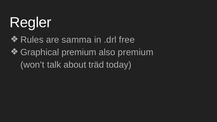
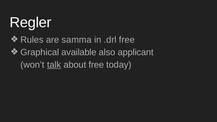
premium: premium -> available (79, 52)
also premium: premium -> applicant (136, 52)
talk underline: none -> present (54, 65)
about träd: träd -> free (96, 65)
